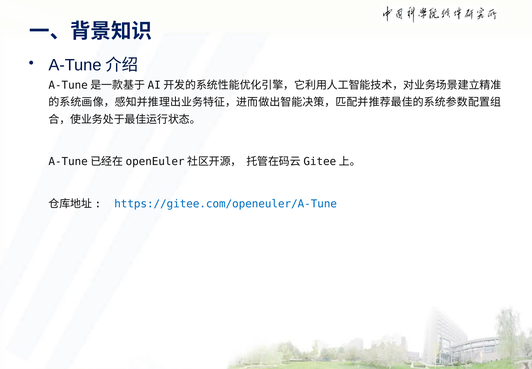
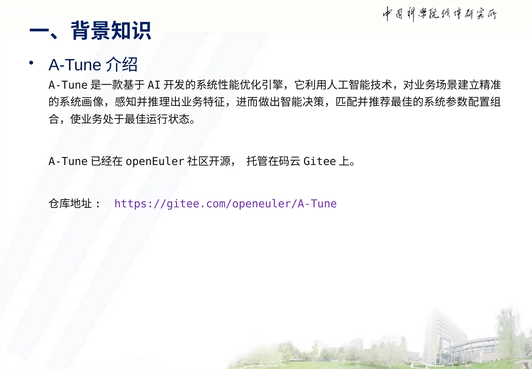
https://gitee.com/openeuler/A-Tune colour: blue -> purple (226, 204)
